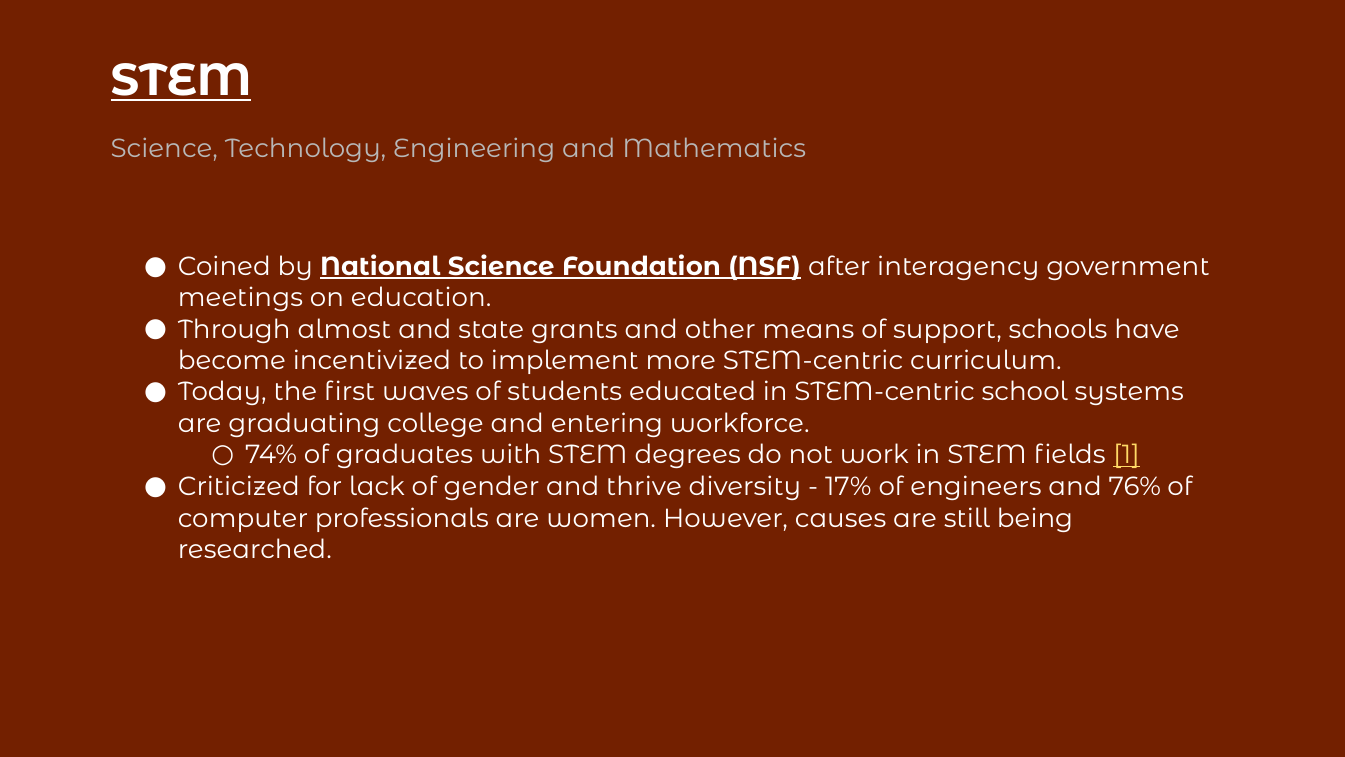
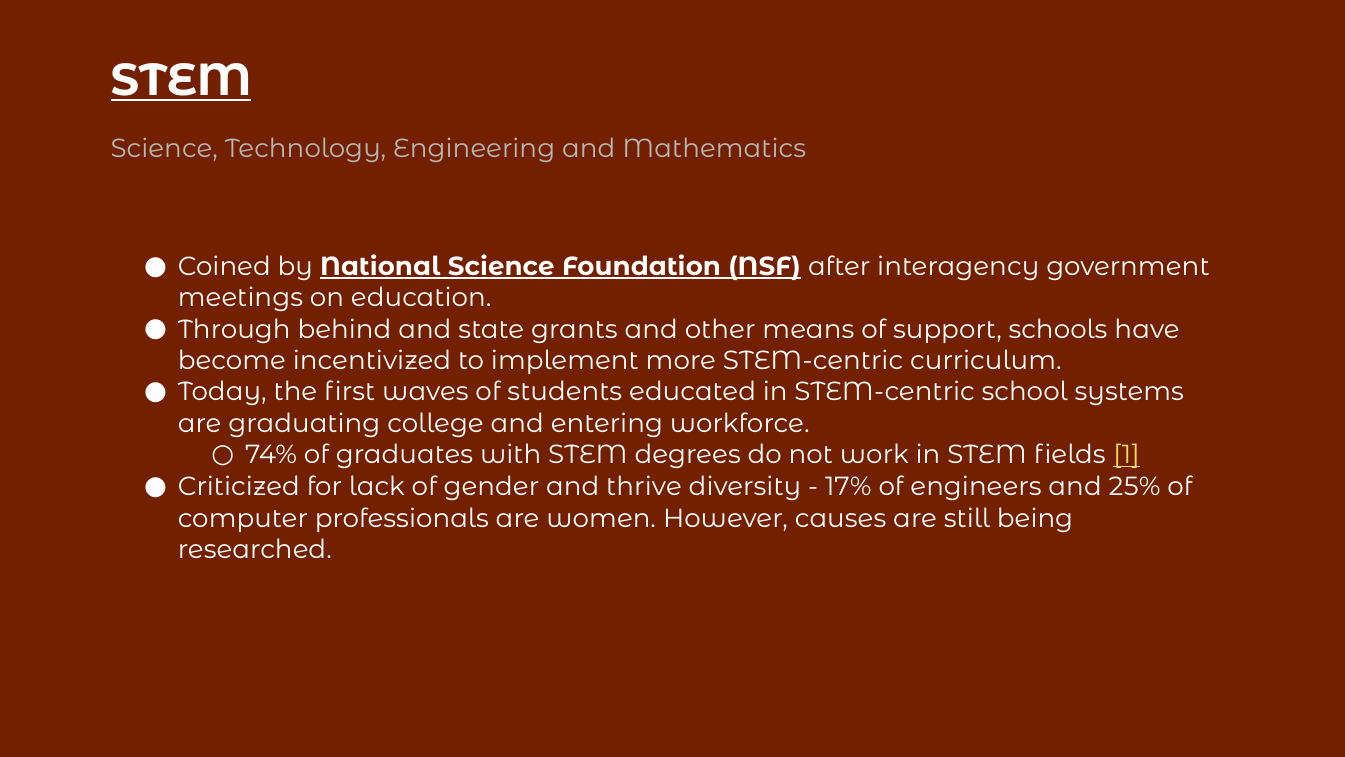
almost: almost -> behind (344, 329)
76%: 76% -> 25% (1135, 487)
